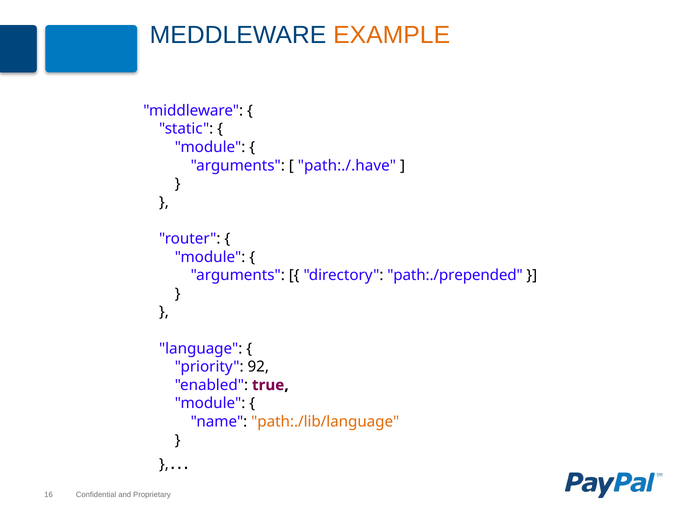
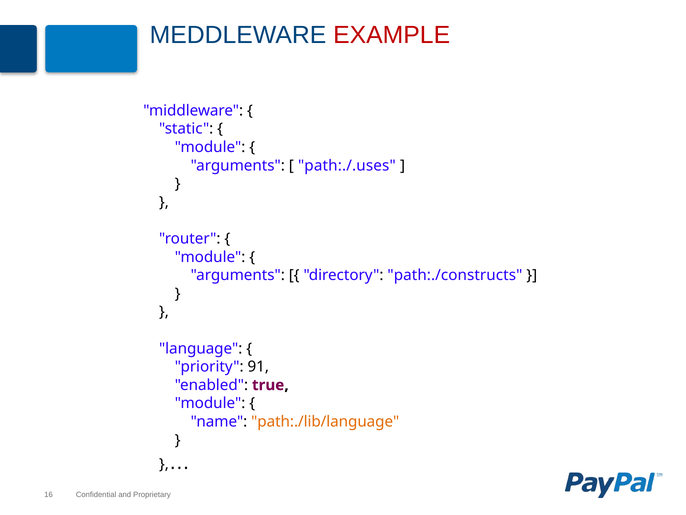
EXAMPLE colour: orange -> red (392, 35)
path:./.have: path:./.have -> path:./.uses (347, 165)
path:./prepended: path:./prepended -> path:./constructs (455, 275)
92: 92 -> 91 (258, 366)
